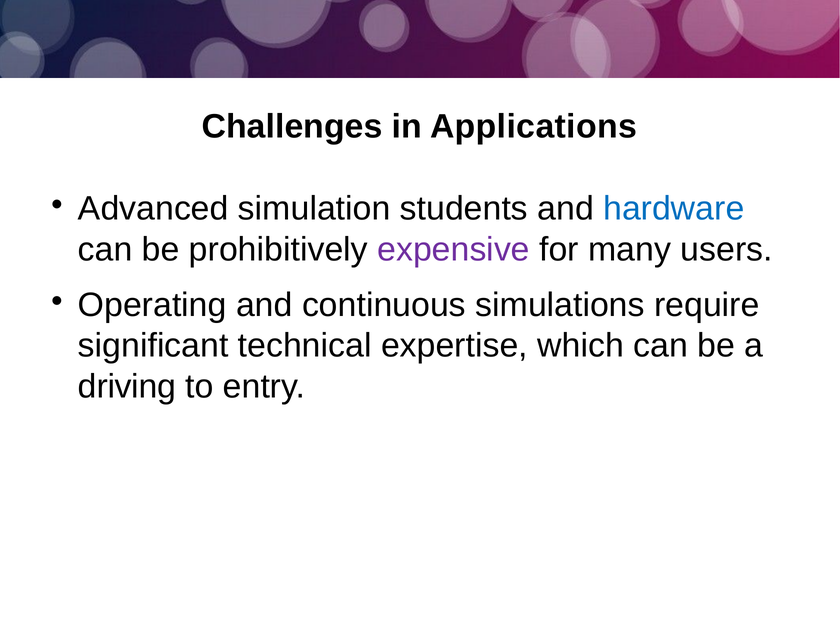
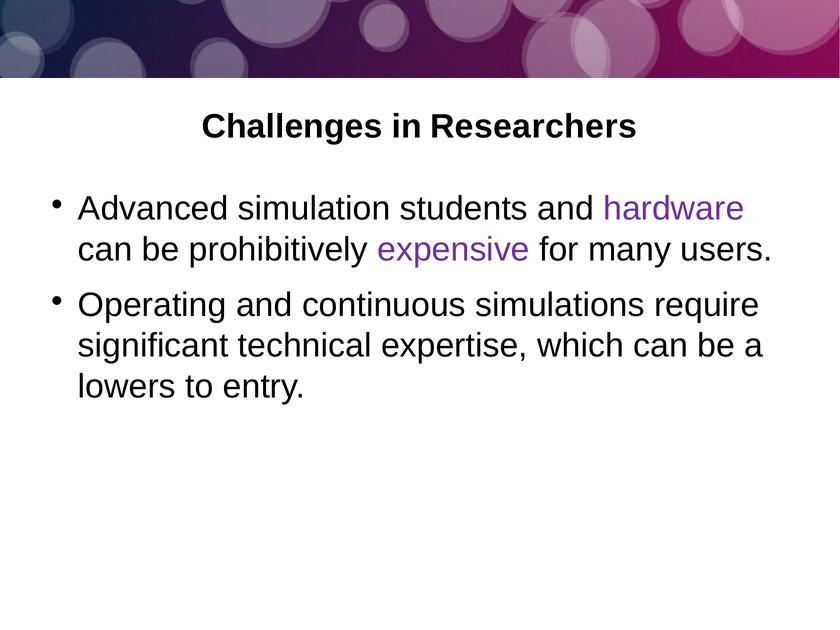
Applications: Applications -> Researchers (534, 127)
hardware colour: blue -> purple (674, 209)
driving: driving -> lowers (127, 386)
